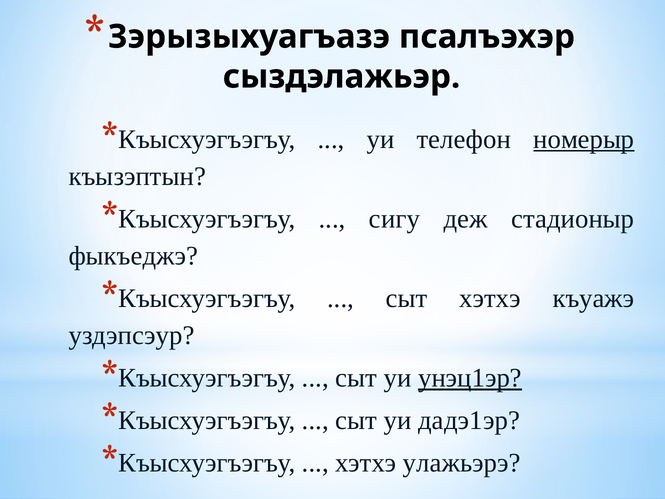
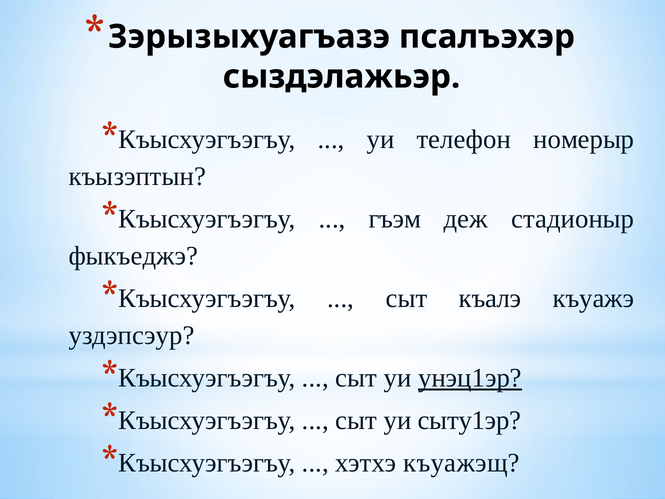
номерыр underline: present -> none (584, 139)
сигу: сигу -> гъэм (395, 219)
сыт хэтхэ: хэтхэ -> къалэ (490, 298)
дадэ1эр: дадэ1эр -> сыту1эр (469, 420)
улажьэрэ: улажьэрэ -> къуажэщ (462, 463)
